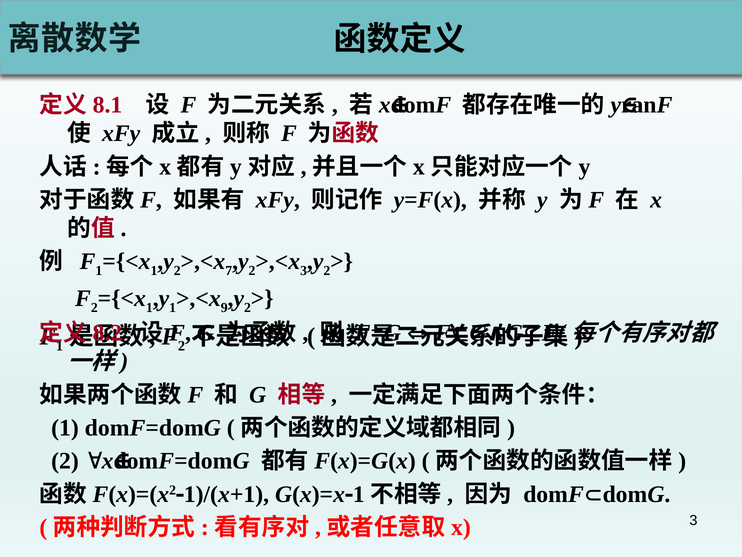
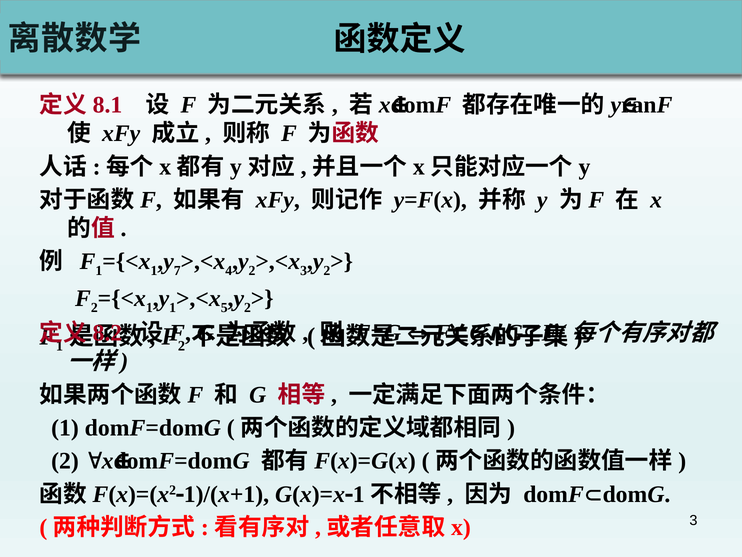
2: 2 -> 7 (177, 271)
7: 7 -> 4 (229, 271)
9: 9 -> 5 (224, 308)
